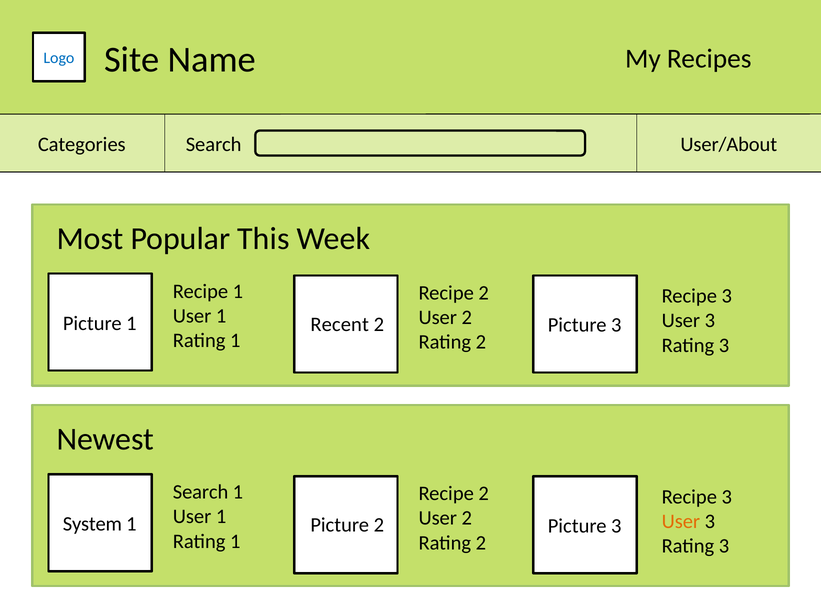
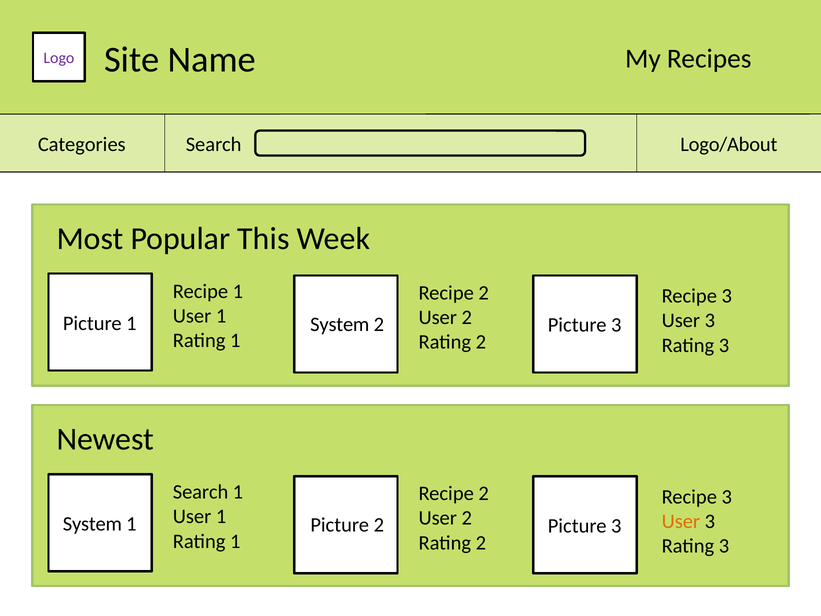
Logo colour: blue -> purple (59, 58)
User/About: User/About -> Logo/About (729, 144)
1 Recent: Recent -> System (340, 324)
